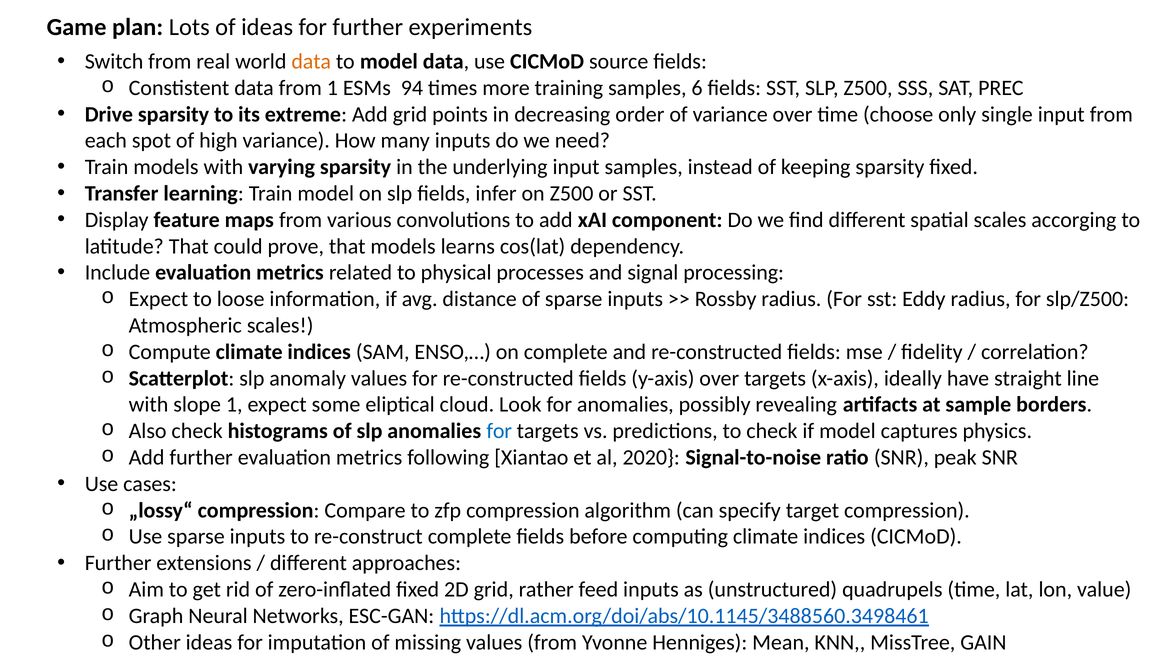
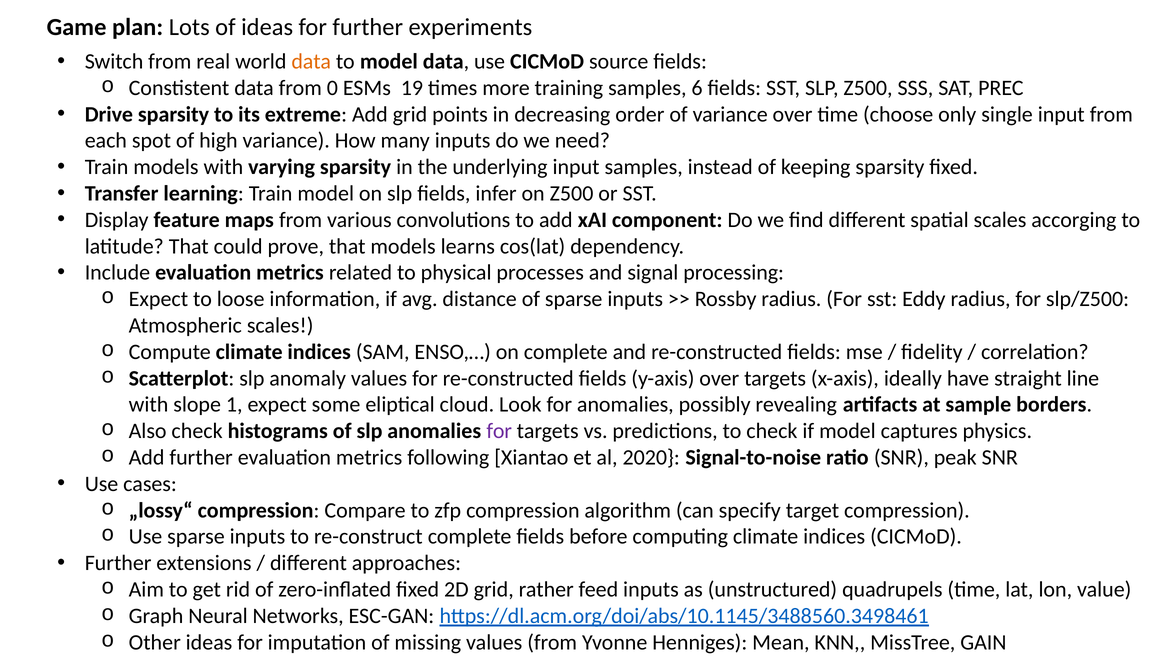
from 1: 1 -> 0 (332, 88)
94: 94 -> 19 (412, 88)
for colour: blue -> purple (499, 431)
